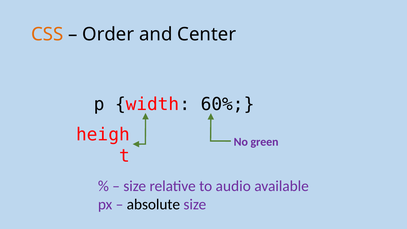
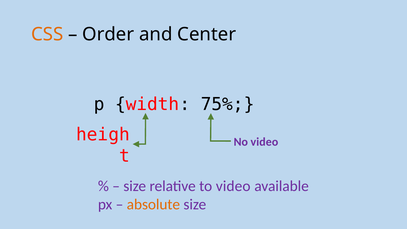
60%: 60% -> 75% (228, 104)
No green: green -> video (264, 142)
to audio: audio -> video (233, 186)
absolute colour: black -> orange (153, 204)
